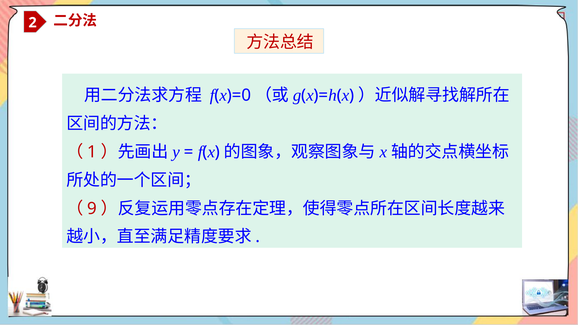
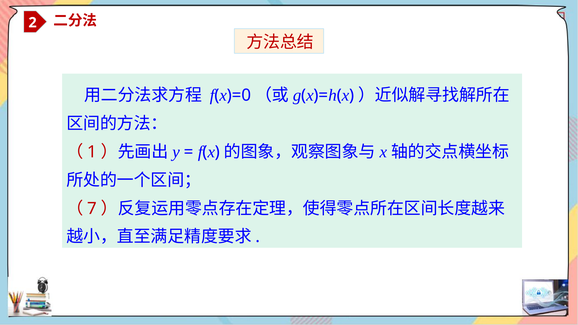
9: 9 -> 7 (92, 209)
